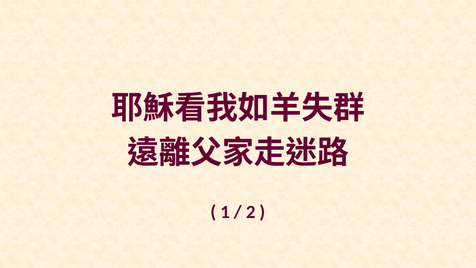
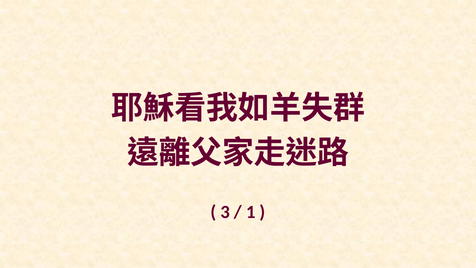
1: 1 -> 3 (225, 212)
2: 2 -> 1 (251, 212)
